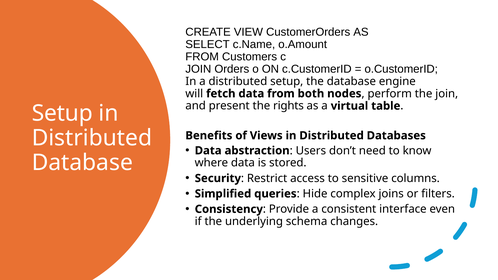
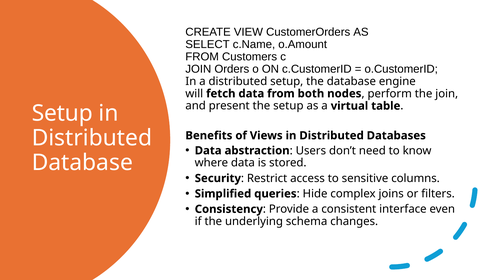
the rights: rights -> setup (288, 106)
